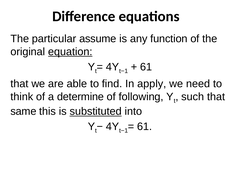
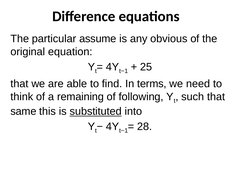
function: function -> obvious (169, 39)
equation underline: present -> none (70, 52)
61: 61 -> 25 (146, 67)
apply: apply -> terms (152, 83)
determine: determine -> remaining (80, 96)
61: 61 -> 28 (145, 126)
